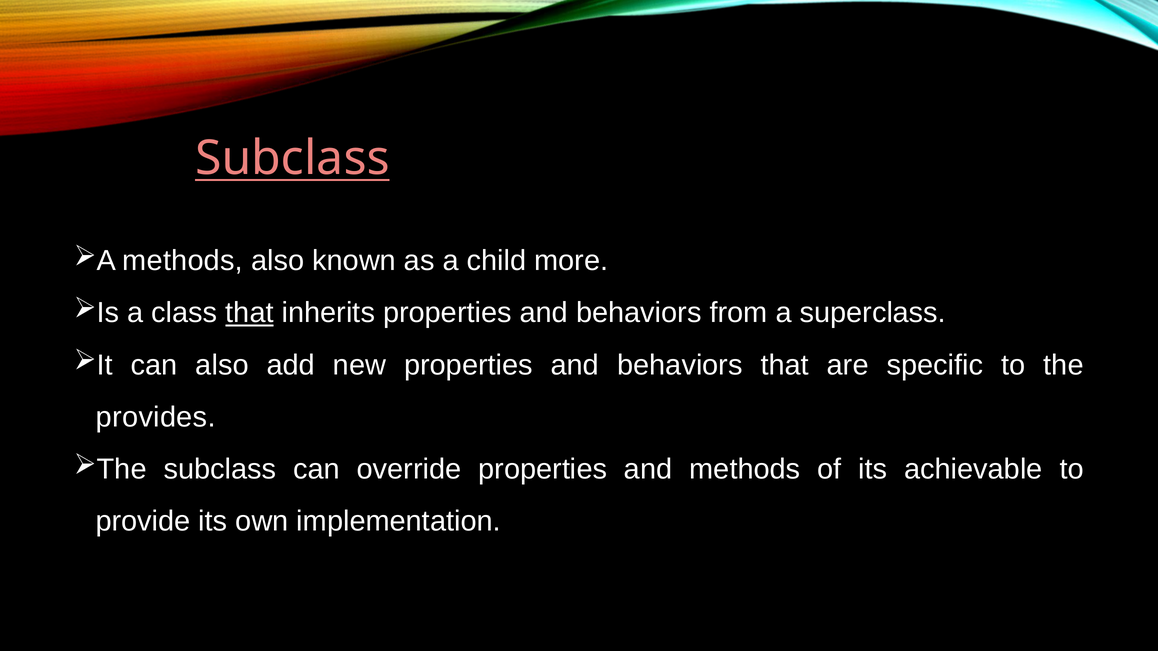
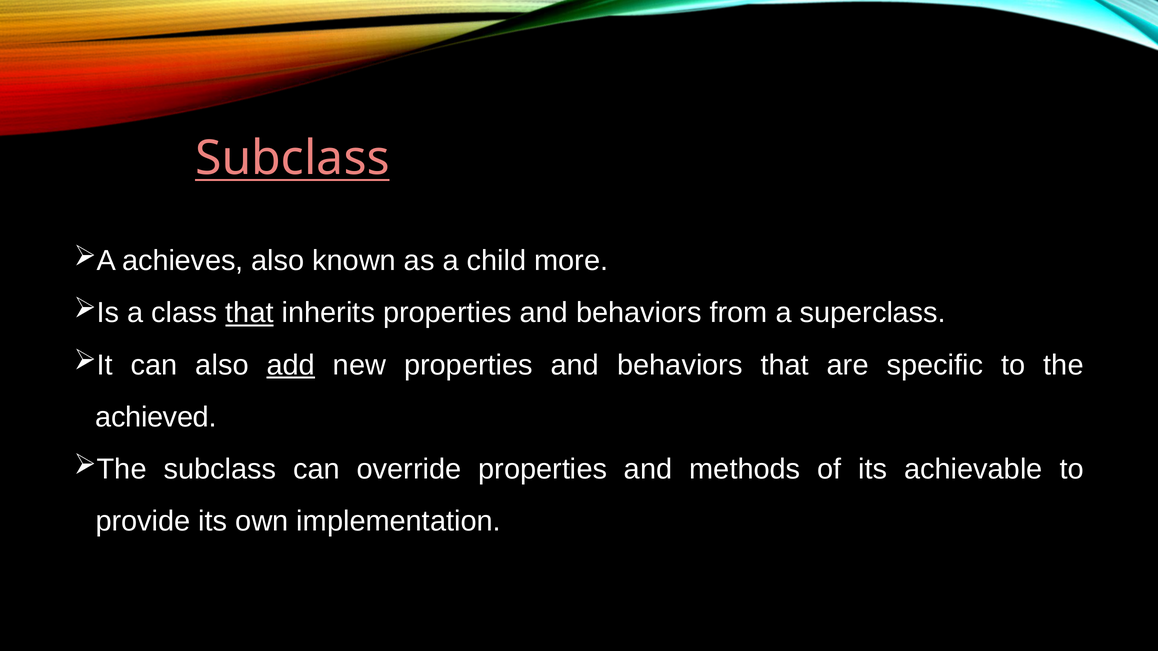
methods: methods -> achieves (183, 261)
add underline: none -> present (291, 365)
provides: provides -> achieved (156, 417)
